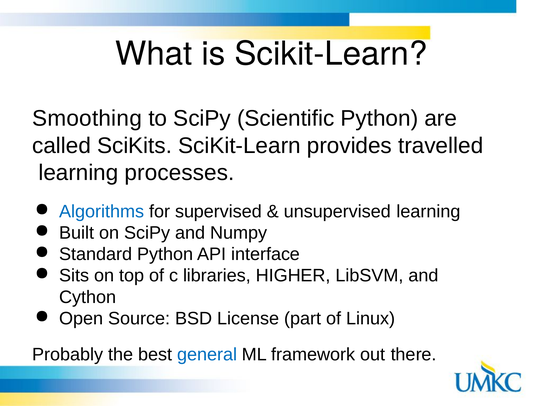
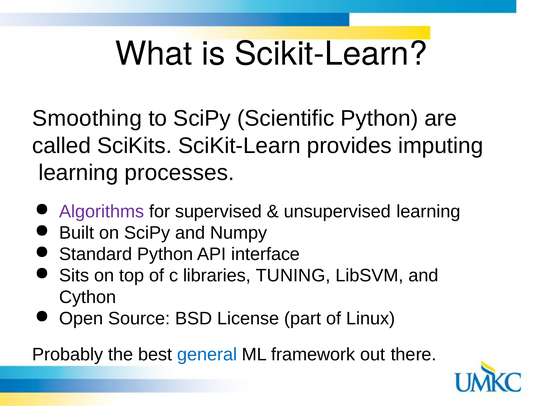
travelled: travelled -> imputing (441, 146)
Algorithms colour: blue -> purple (102, 212)
HIGHER: HIGHER -> TUNING (293, 276)
